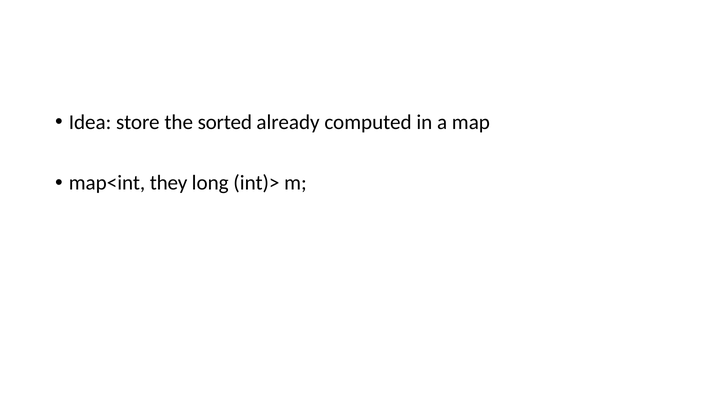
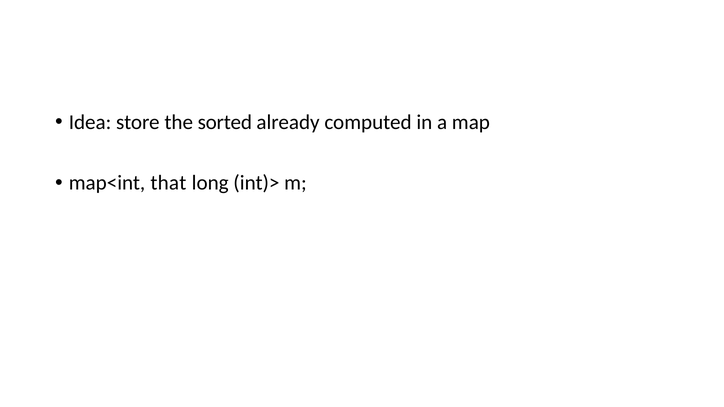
they: they -> that (168, 183)
